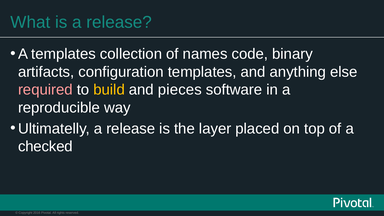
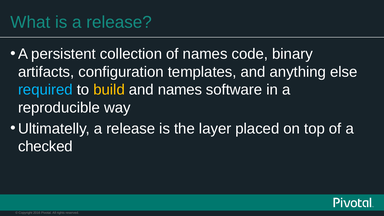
A templates: templates -> persistent (64, 54)
required colour: pink -> light blue (45, 90)
and pieces: pieces -> names (180, 90)
